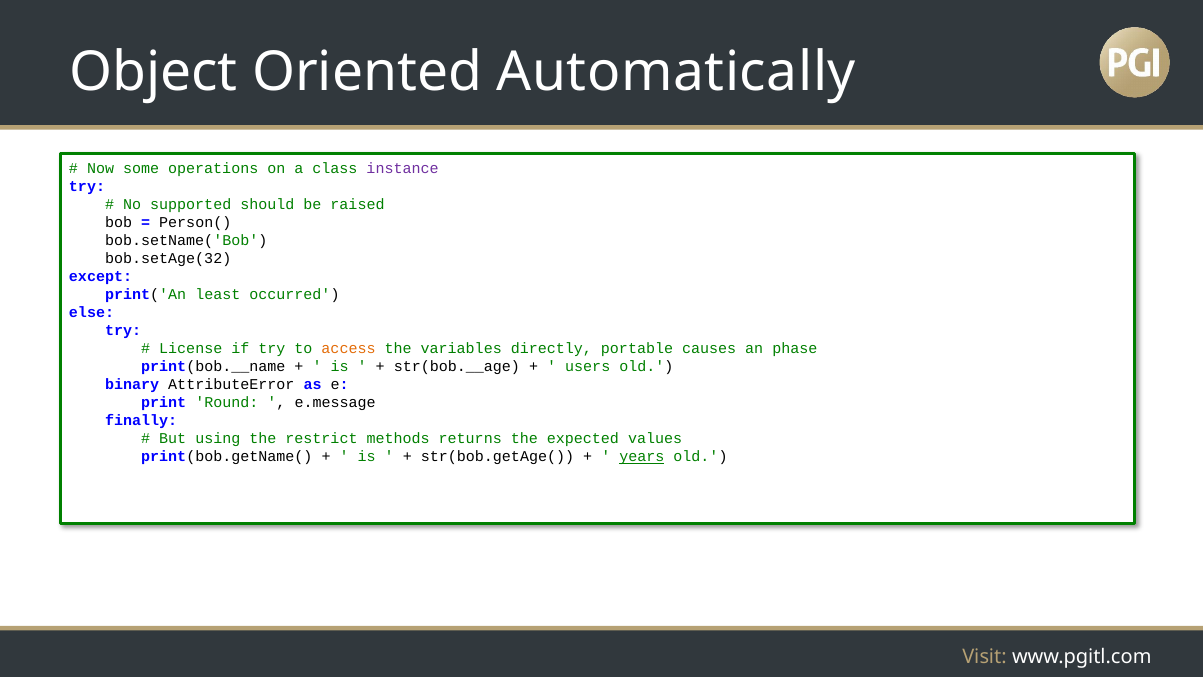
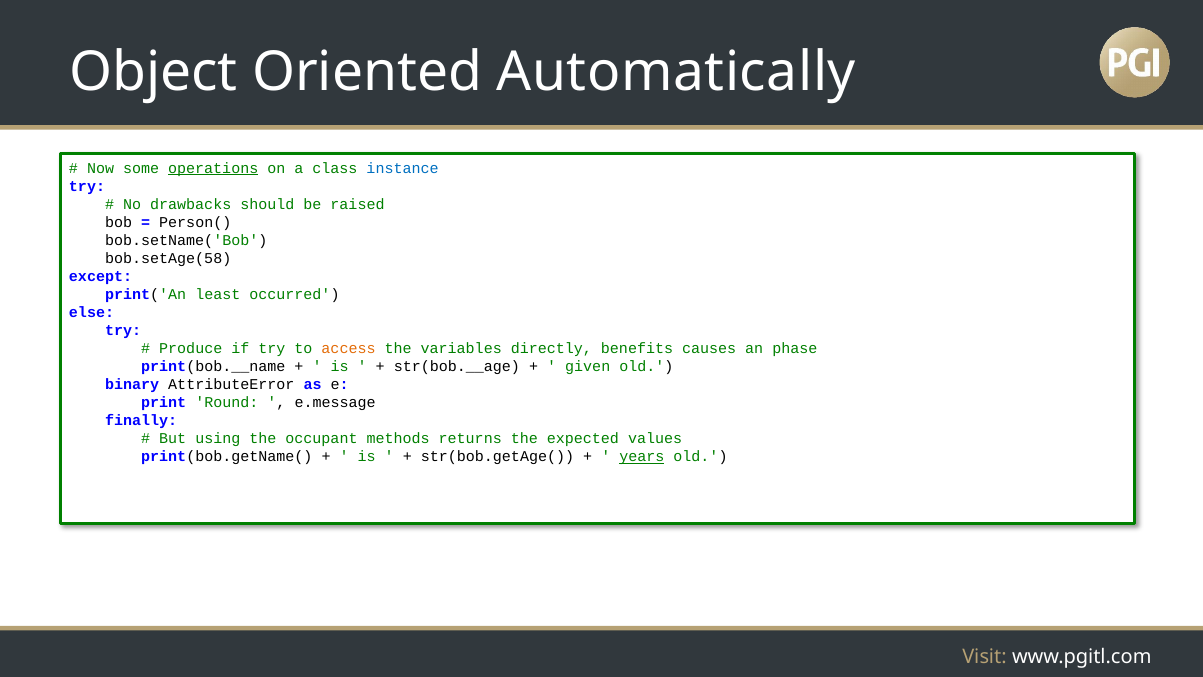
operations underline: none -> present (213, 168)
instance colour: purple -> blue (403, 168)
supported: supported -> drawbacks (191, 204)
bob.setAge(32: bob.setAge(32 -> bob.setAge(58 (168, 258)
License: License -> Produce (191, 349)
portable: portable -> benefits (637, 349)
users: users -> given (588, 367)
restrict: restrict -> occupant (321, 439)
